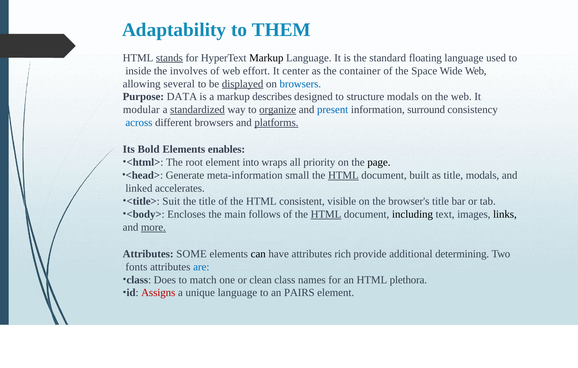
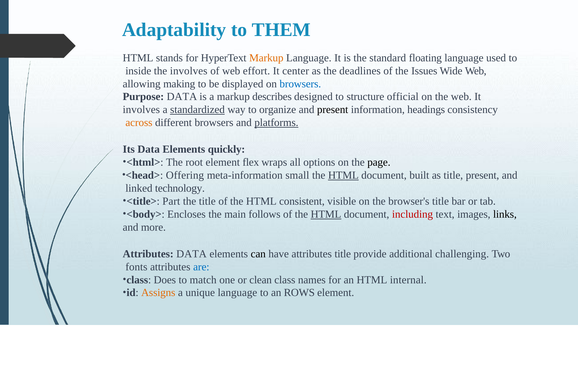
stands underline: present -> none (169, 58)
Markup colour: black -> orange (266, 58)
container: container -> deadlines (360, 71)
Space: Space -> Issues (424, 71)
several: several -> making (179, 84)
displayed underline: present -> none (243, 84)
structure modals: modals -> official (403, 97)
modular: modular -> involves (141, 110)
organize underline: present -> none (278, 110)
present colour: blue -> black (333, 110)
surround: surround -> headings (426, 110)
across colour: blue -> orange (139, 123)
Its Bold: Bold -> Data (149, 149)
enables: enables -> quickly (226, 149)
into: into -> flex (251, 162)
priority: priority -> options (319, 162)
Generate: Generate -> Offering (185, 175)
title modals: modals -> present (482, 175)
accelerates: accelerates -> technology (180, 188)
Suit: Suit -> Part (171, 201)
including colour: black -> red (413, 215)
more underline: present -> none (153, 228)
Attributes SOME: SOME -> DATA (192, 254)
attributes rich: rich -> title (343, 254)
determining: determining -> challenging (462, 254)
plethora: plethora -> internal (408, 280)
Assigns colour: red -> orange (158, 293)
PAIRS: PAIRS -> ROWS (299, 293)
